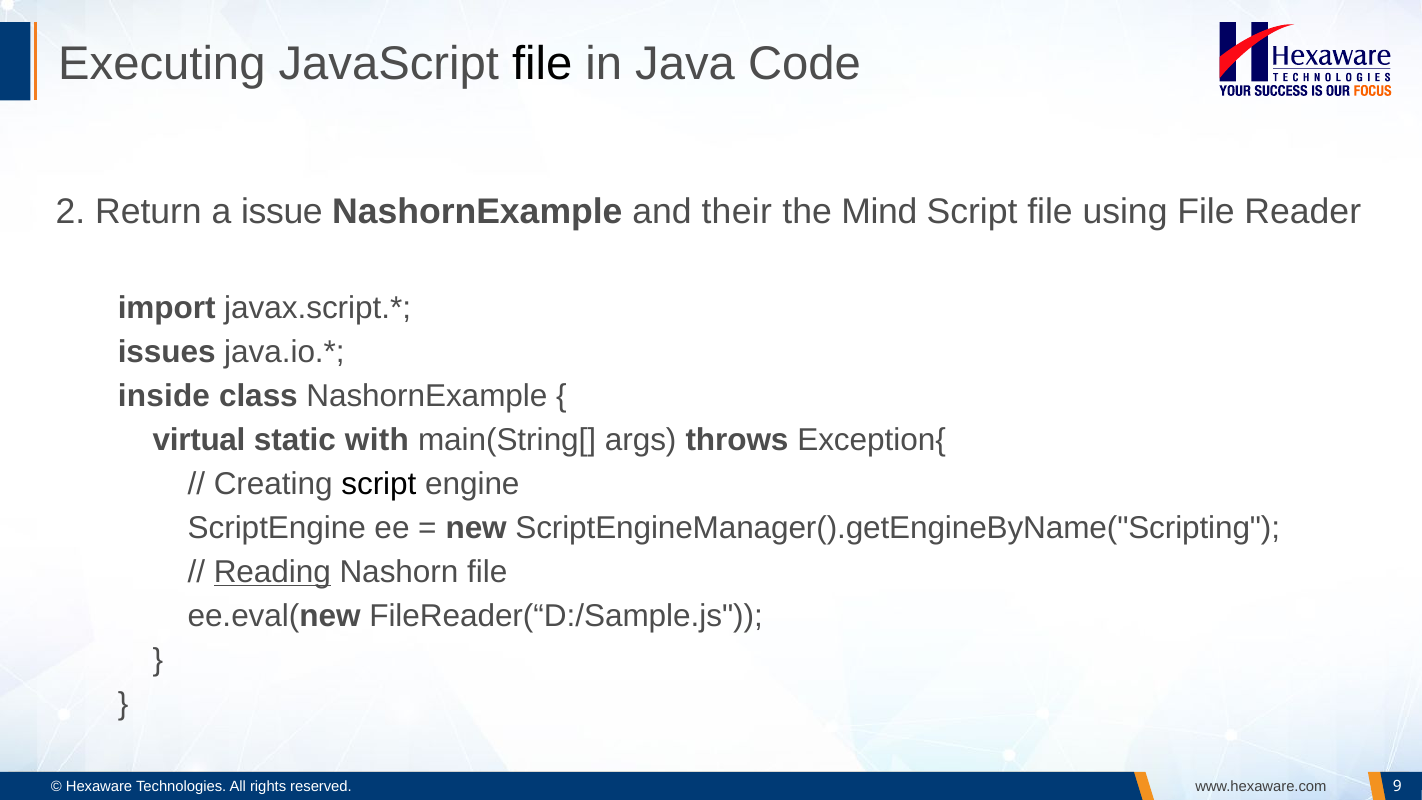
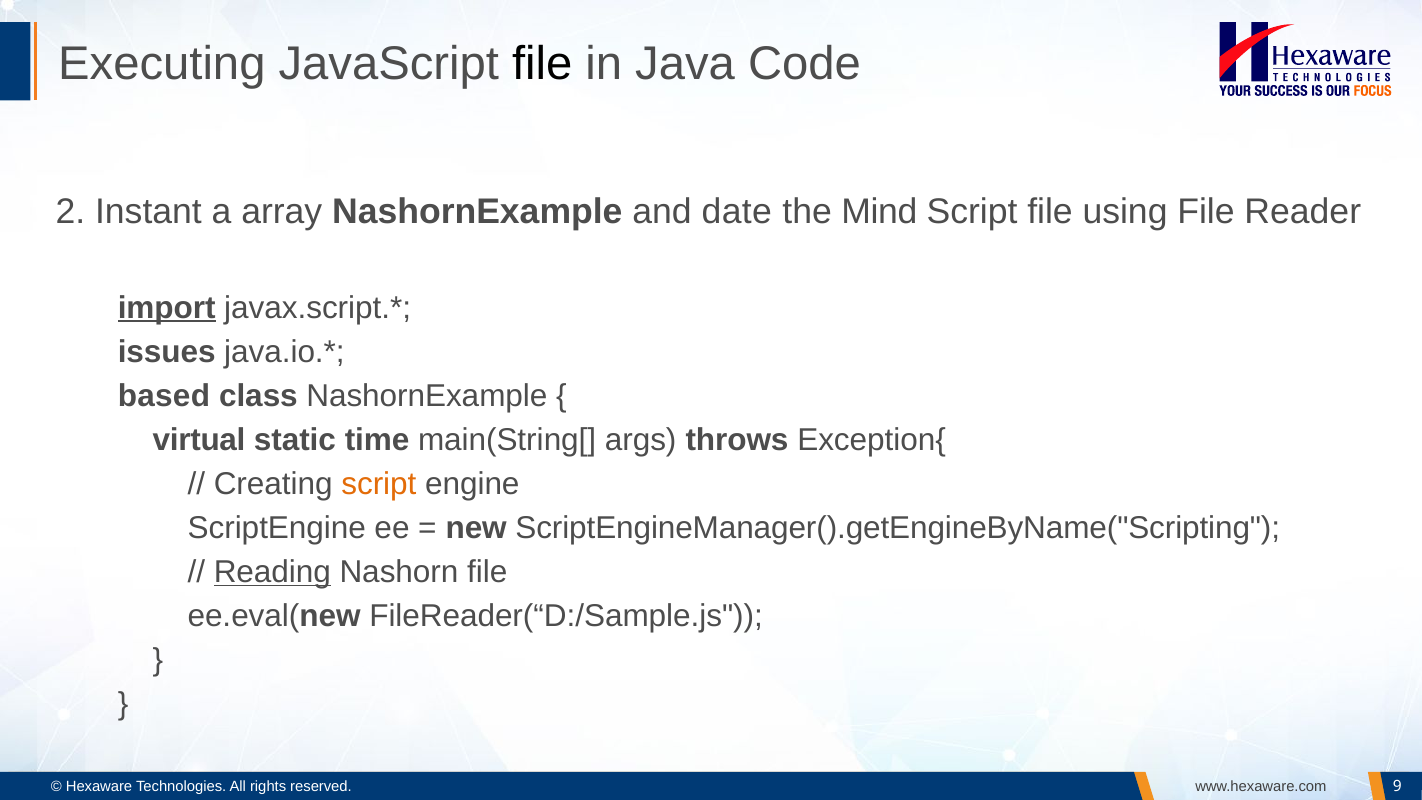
Return: Return -> Instant (148, 212)
issue: issue -> array (282, 212)
their: their -> date (737, 212)
import underline: none -> present (167, 308)
inside: inside -> based (164, 396)
with: with -> time (377, 440)
script colour: black -> orange (379, 484)
